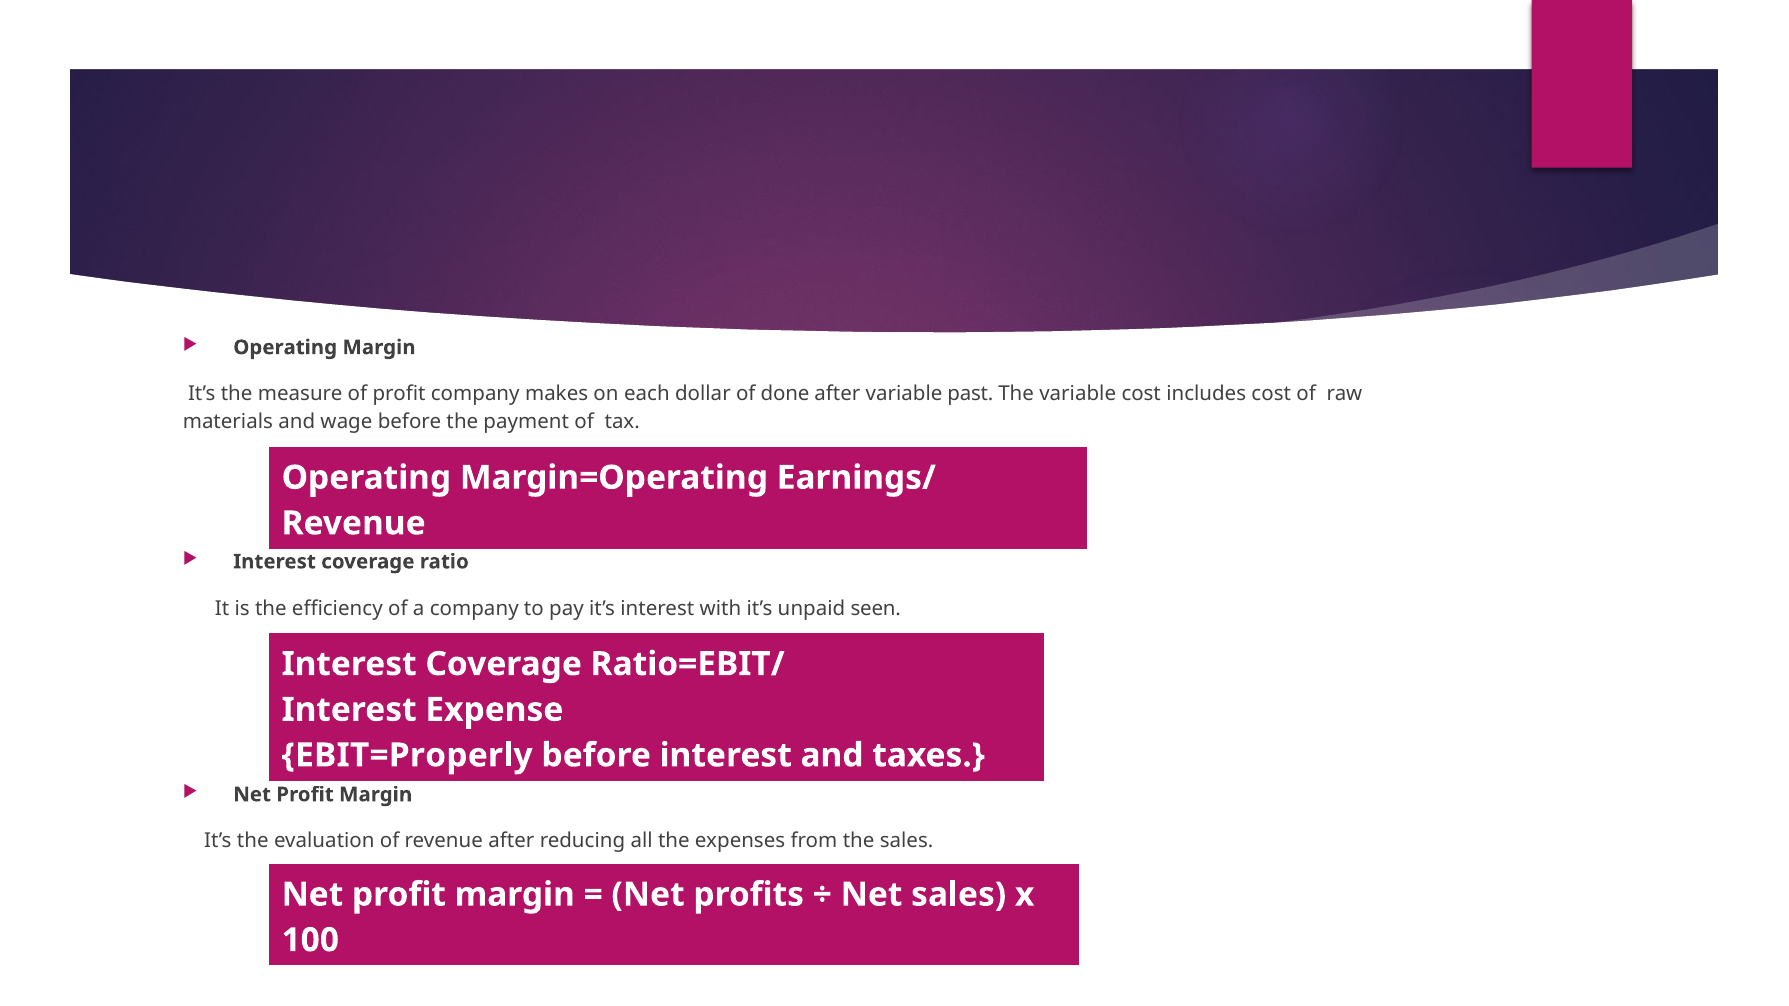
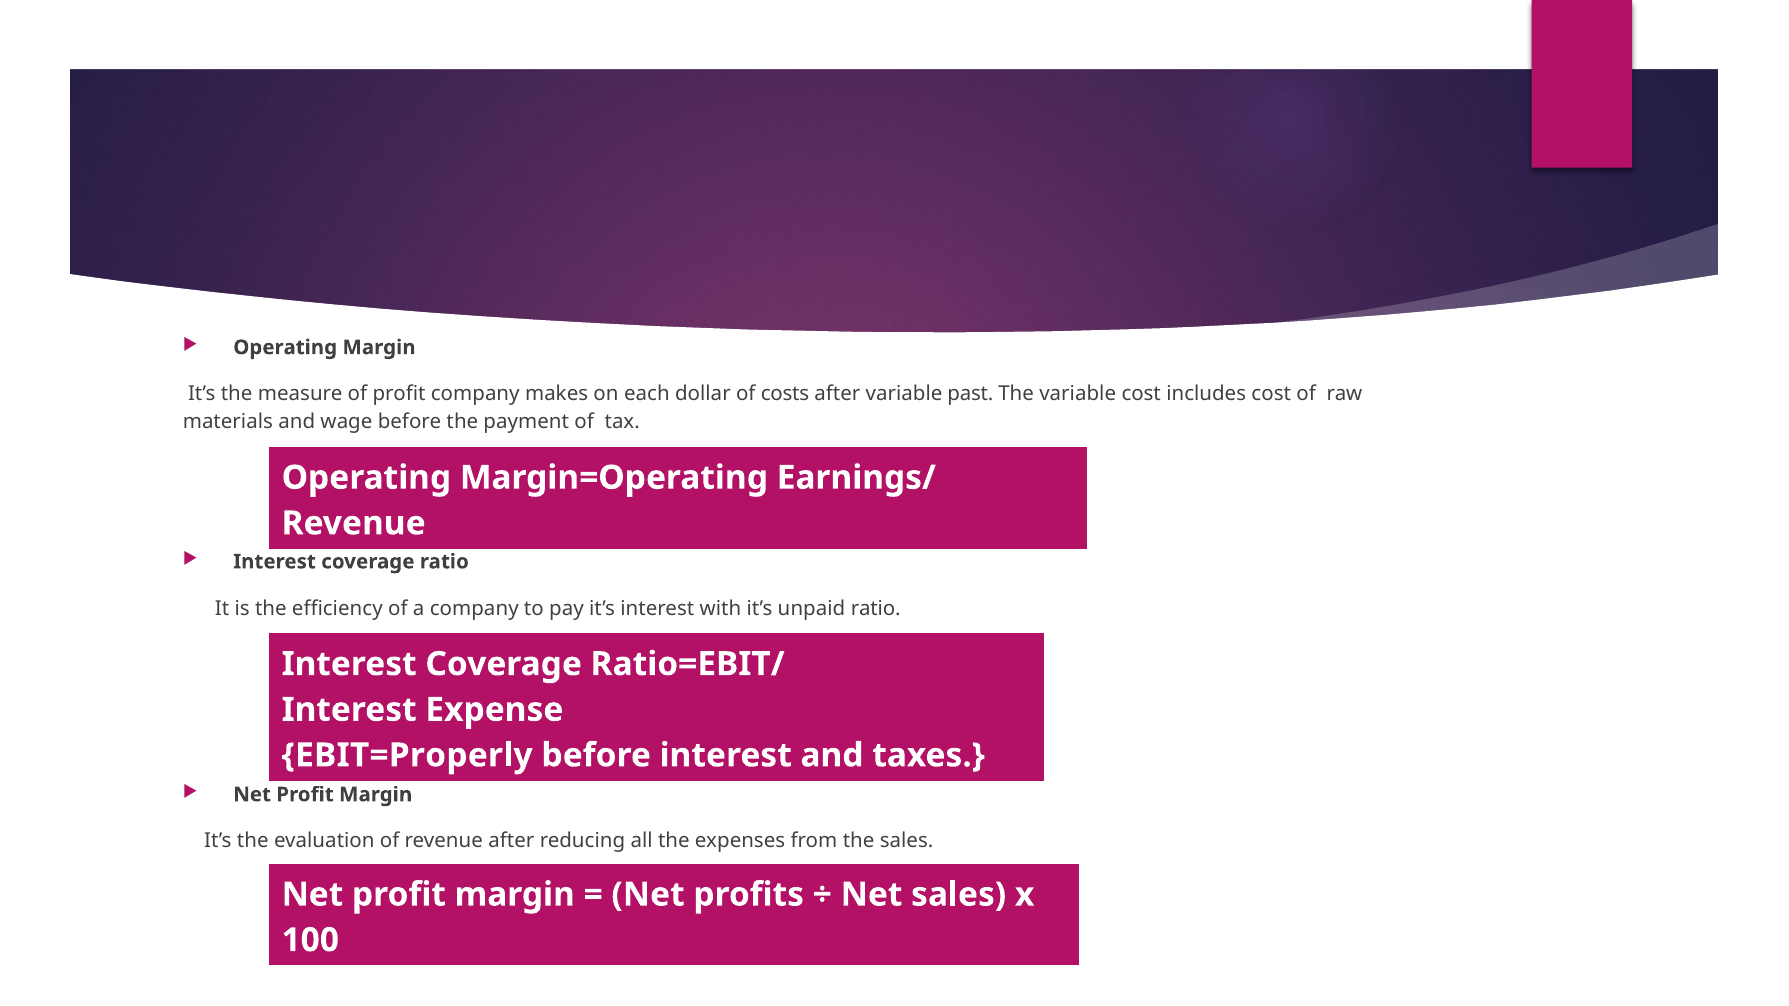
done: done -> costs (785, 394)
unpaid seen: seen -> ratio (876, 608)
